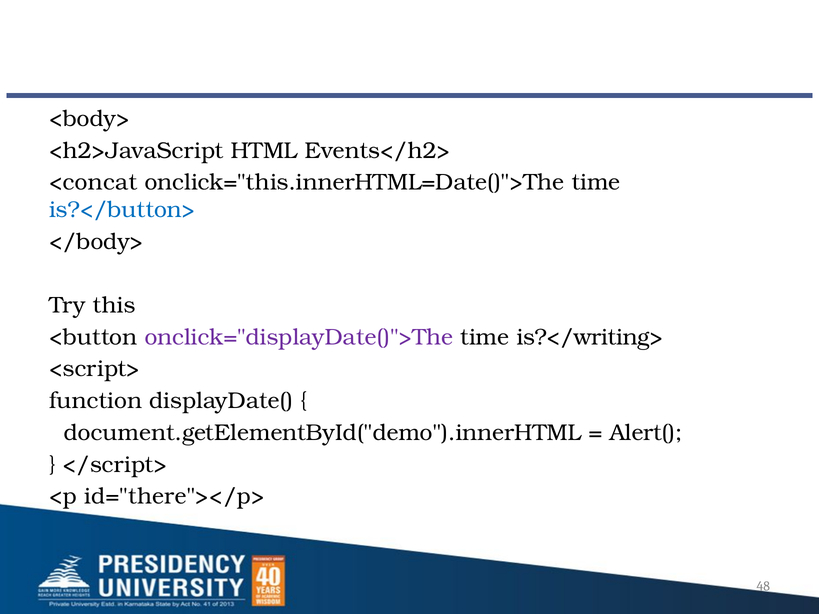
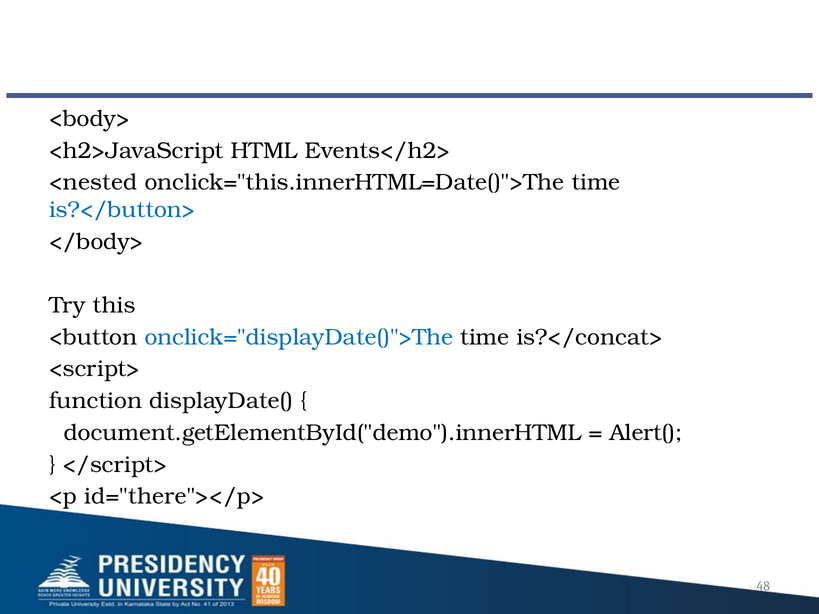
<concat: <concat -> <nested (93, 183)
onclick="displayDate()">The colour: purple -> blue (299, 337)
is?</writing>: is?</writing> -> is?</concat> (590, 337)
